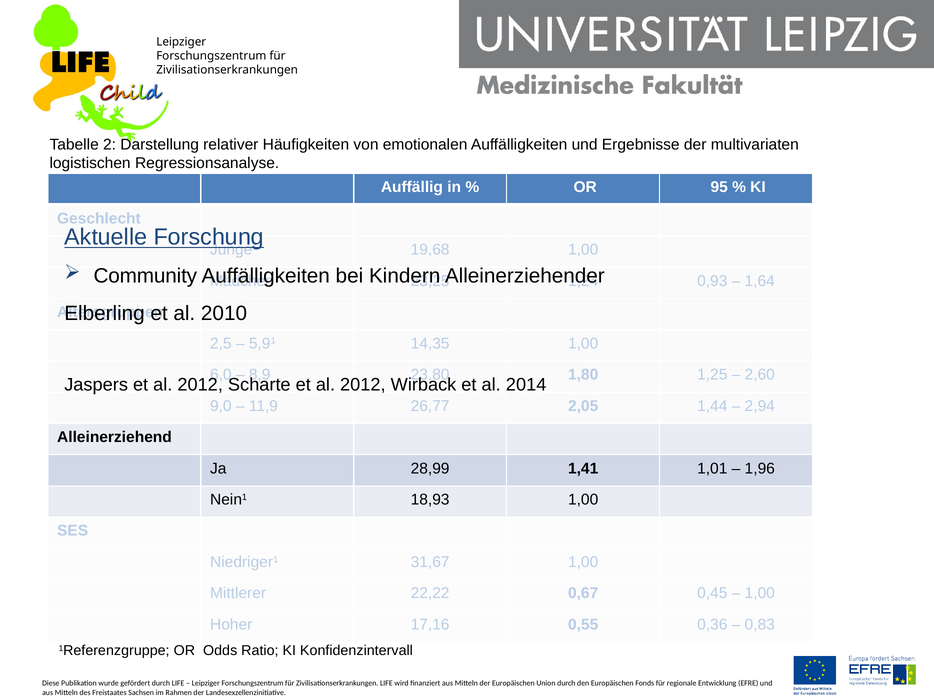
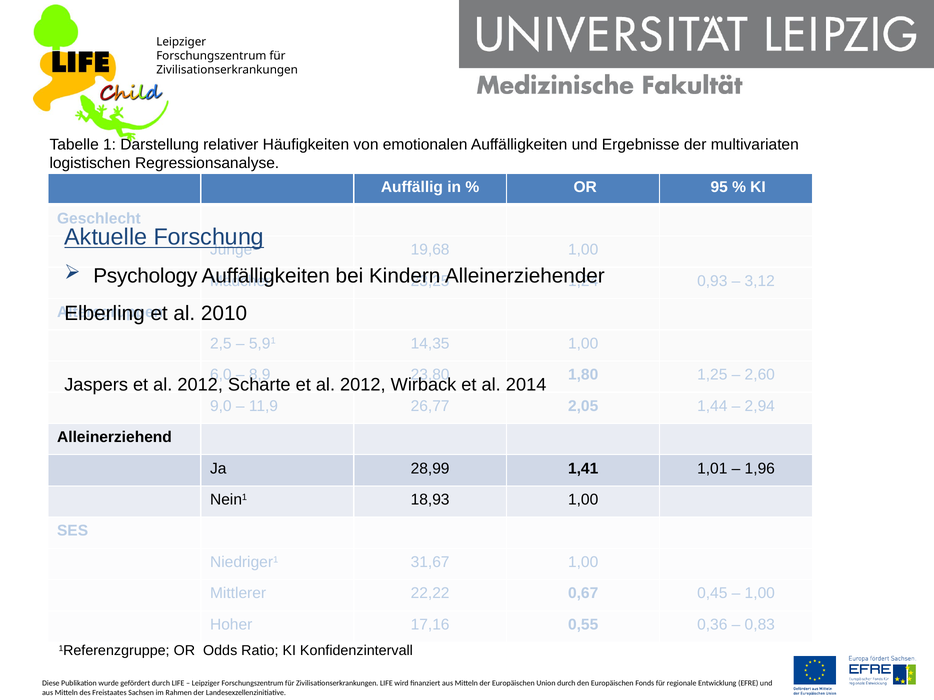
2: 2 -> 1 (110, 145)
Community: Community -> Psychology (145, 276)
1,64: 1,64 -> 3,12 (760, 281)
